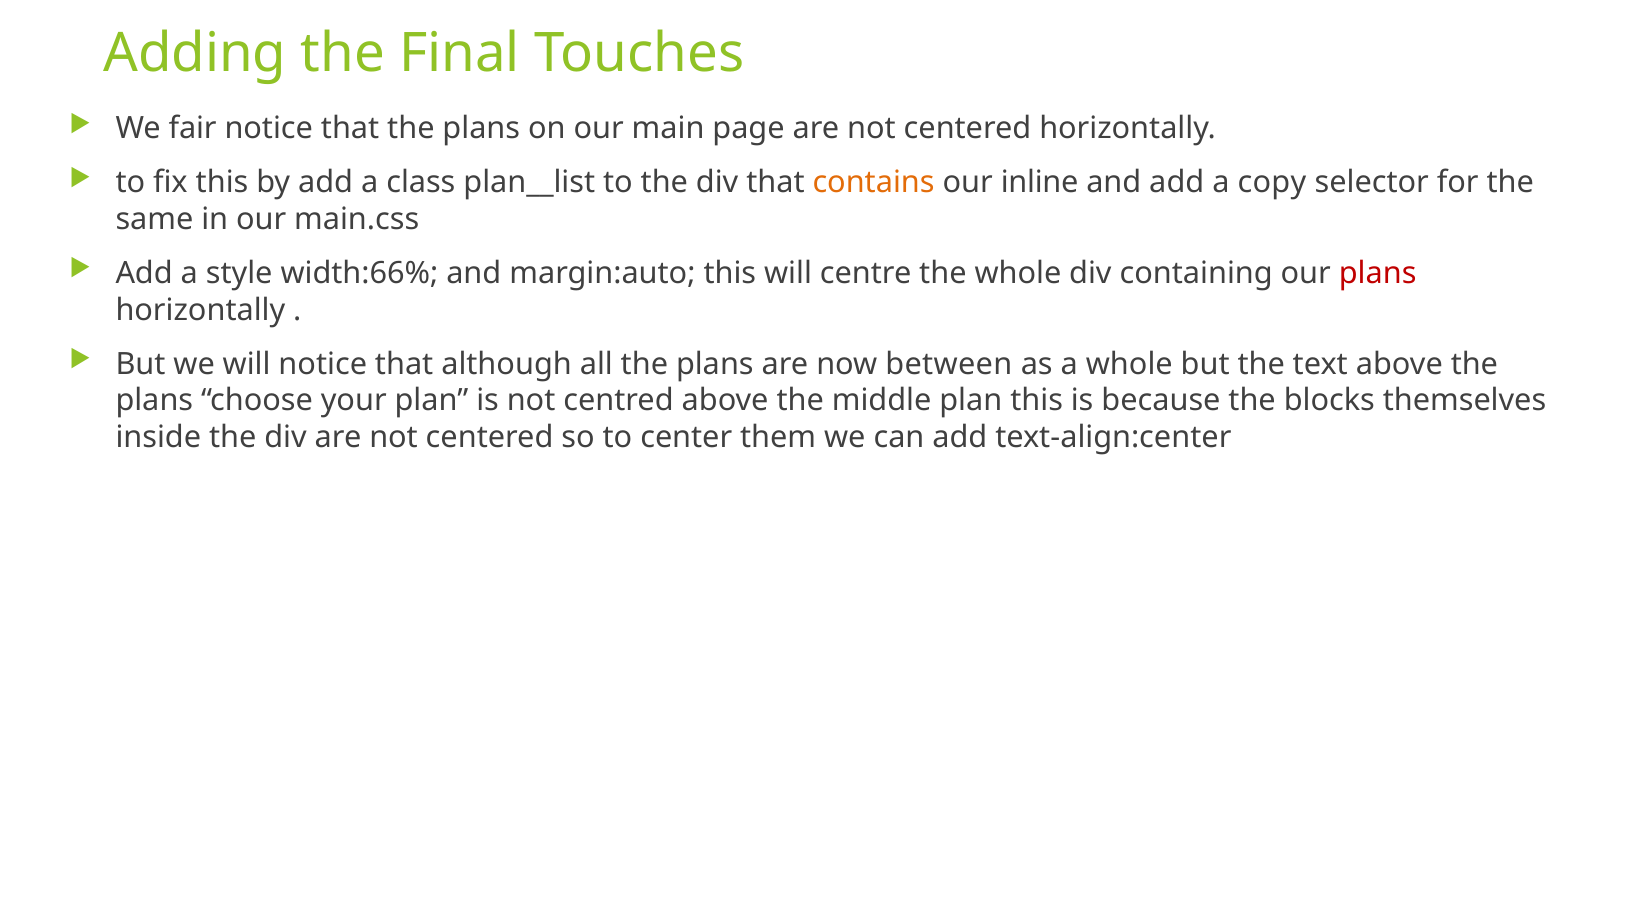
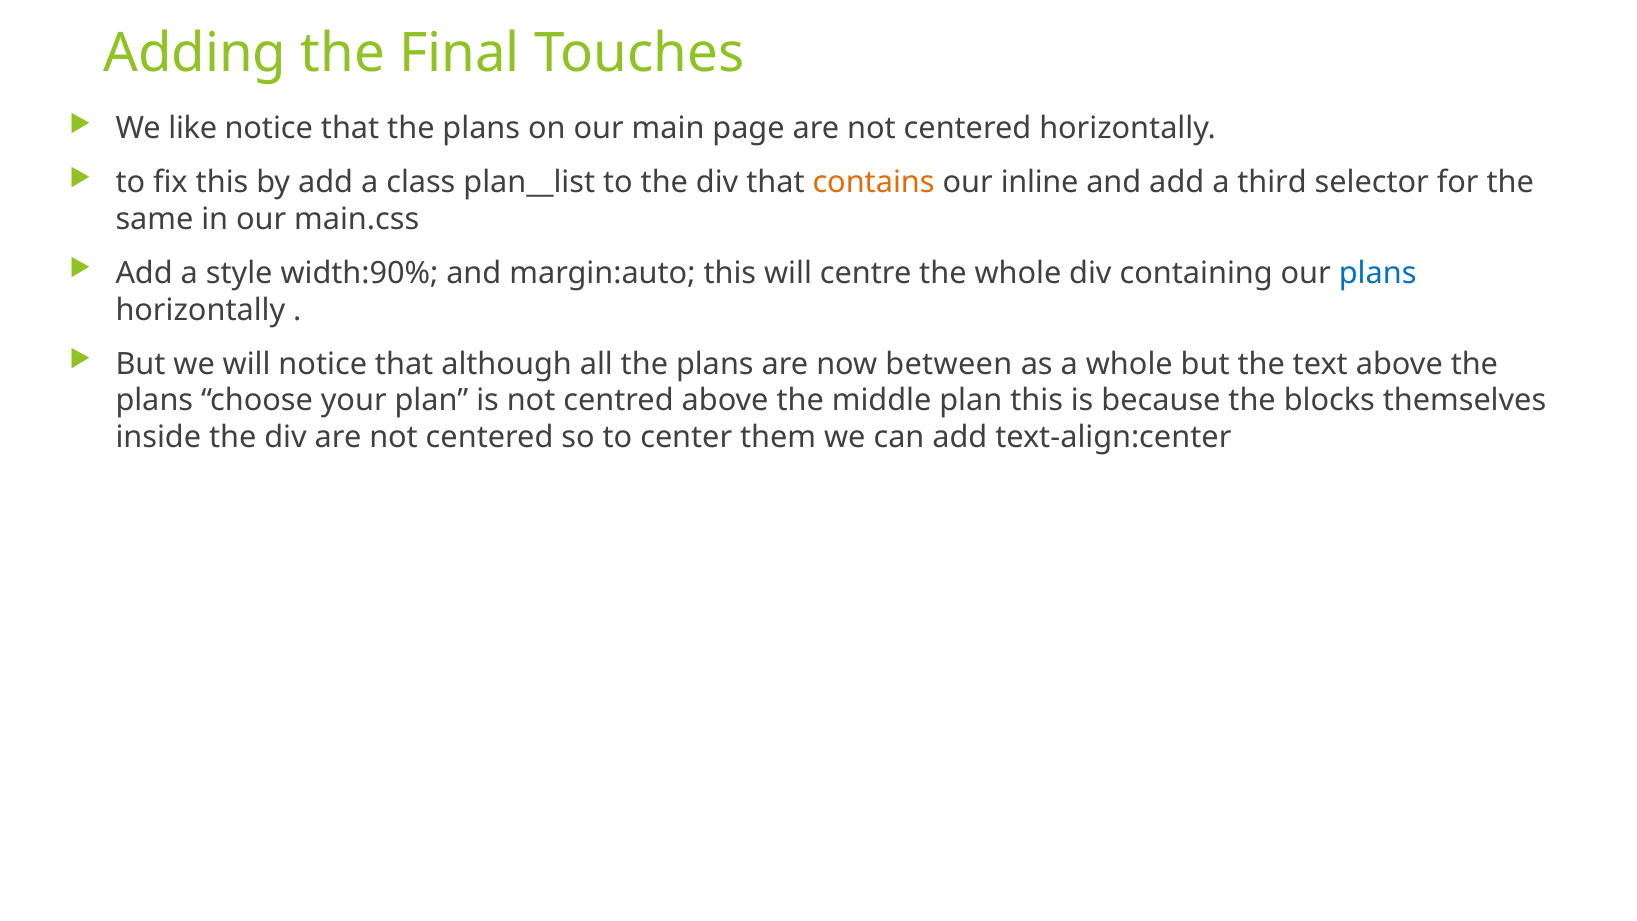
fair: fair -> like (193, 129)
copy: copy -> third (1272, 182)
width:66%: width:66% -> width:90% (359, 273)
plans colour: red -> blue (1378, 273)
